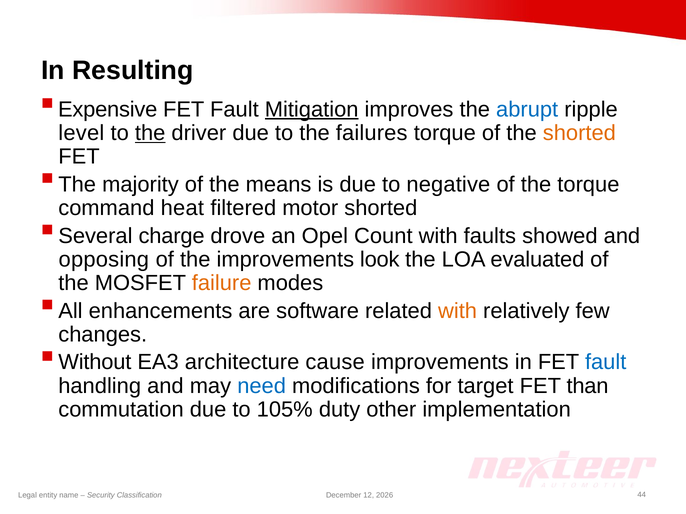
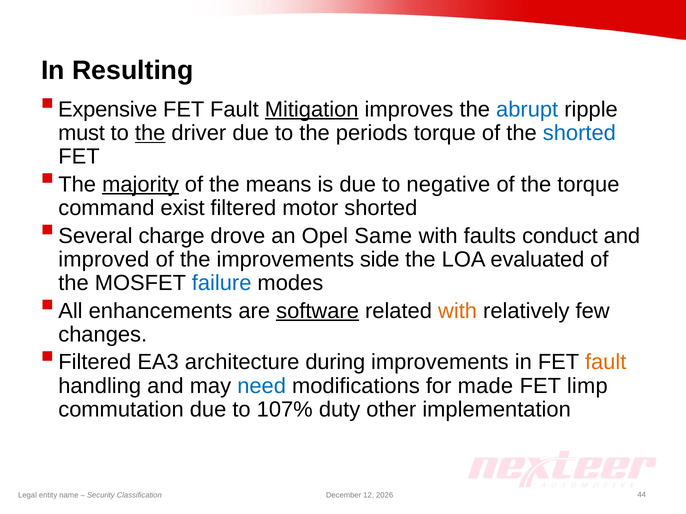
level: level -> must (82, 133)
failures: failures -> periods (372, 133)
shorted colour: orange -> blue (579, 133)
majority underline: none -> present (140, 185)
heat: heat -> exist (183, 208)
Count: Count -> Same (383, 236)
showed: showed -> conduct (560, 236)
opposing: opposing -> improved (104, 260)
look: look -> side (380, 260)
failure colour: orange -> blue (222, 283)
software underline: none -> present (318, 311)
Without: Without -> Filtered (95, 363)
cause: cause -> during (335, 363)
fault colour: blue -> orange (606, 363)
target: target -> made (485, 386)
than: than -> limp (587, 386)
105%: 105% -> 107% (285, 410)
